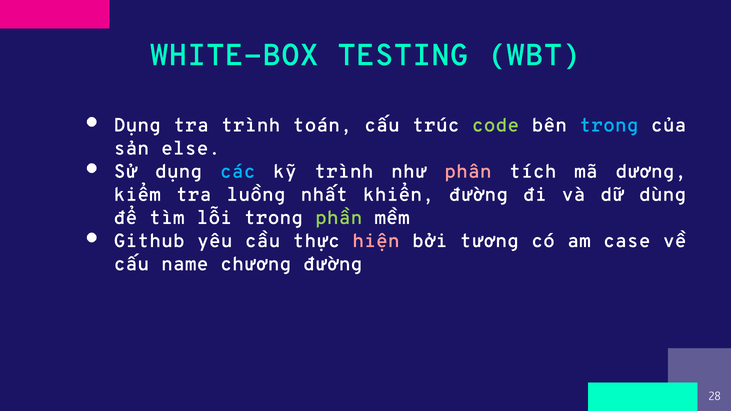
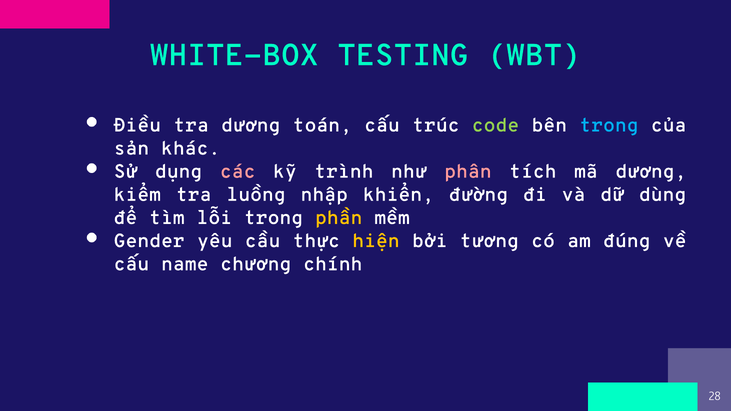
Dụng: Dụng -> Điều (137, 125)
tra trình: trình -> dương (251, 125)
else: else -> khác (191, 148)
các colour: light blue -> pink (238, 171)
nhất: nhất -> nhập (324, 195)
phần colour: light green -> yellow (339, 218)
Github: Github -> Gender (149, 241)
hiện colour: pink -> yellow (376, 241)
case: case -> đúng (627, 241)
chương đường: đường -> chính (333, 264)
